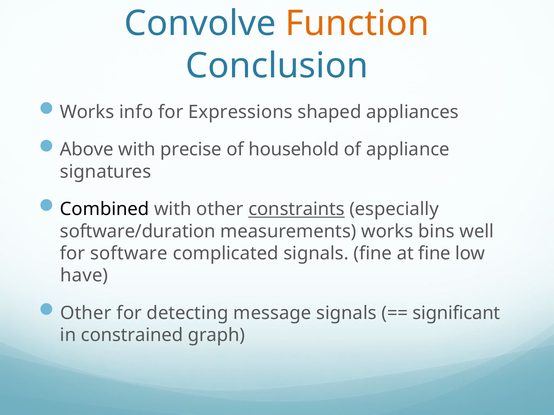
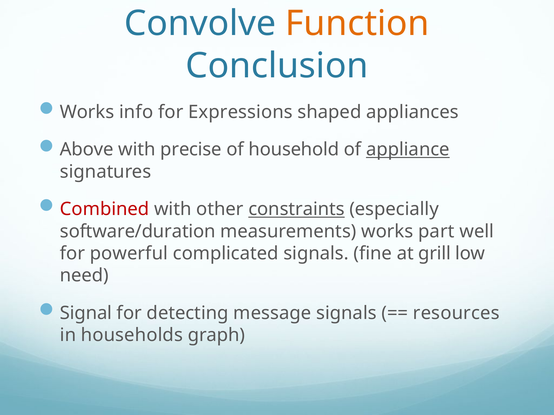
appliance underline: none -> present (408, 150)
Combined colour: black -> red (105, 209)
bins: bins -> part (436, 232)
software: software -> powerful (129, 254)
at fine: fine -> grill (435, 254)
have: have -> need (84, 276)
Other: Other -> Signal (86, 313)
significant: significant -> resources (456, 313)
constrained: constrained -> households (132, 336)
